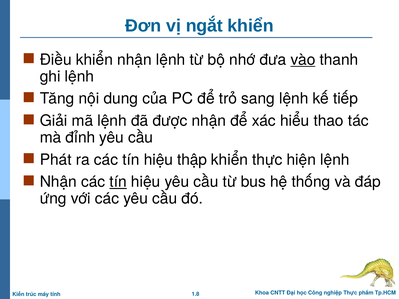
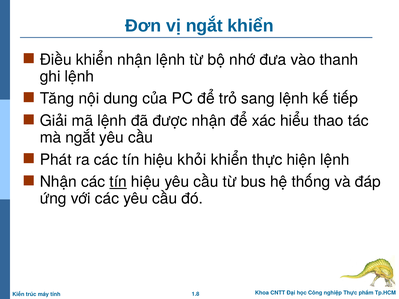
vào underline: present -> none (303, 60)
mà đỉnh: đỉnh -> ngắt (80, 138)
thập: thập -> khỏi (192, 160)
